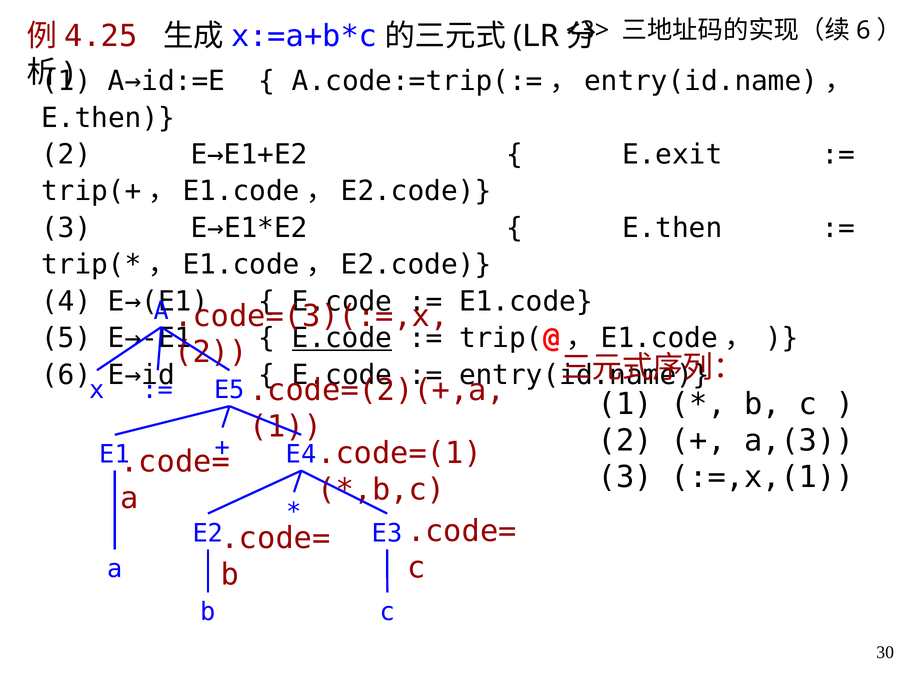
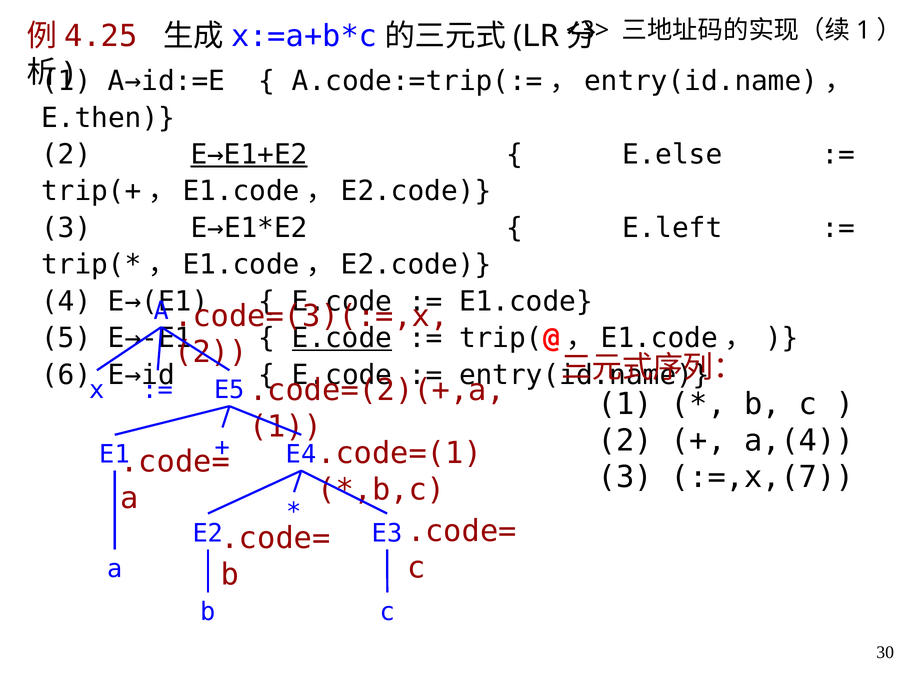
6: 6 -> 1 (863, 30)
E→E1+E2 underline: none -> present (249, 155)
E.exit: E.exit -> E.else (672, 155)
E.then: E.then -> E.left (672, 228)
a,(3: a,(3 -> a,(4 (799, 441)
:=,x,(1: :=,x,(1 -> :=,x,(7 (762, 477)
